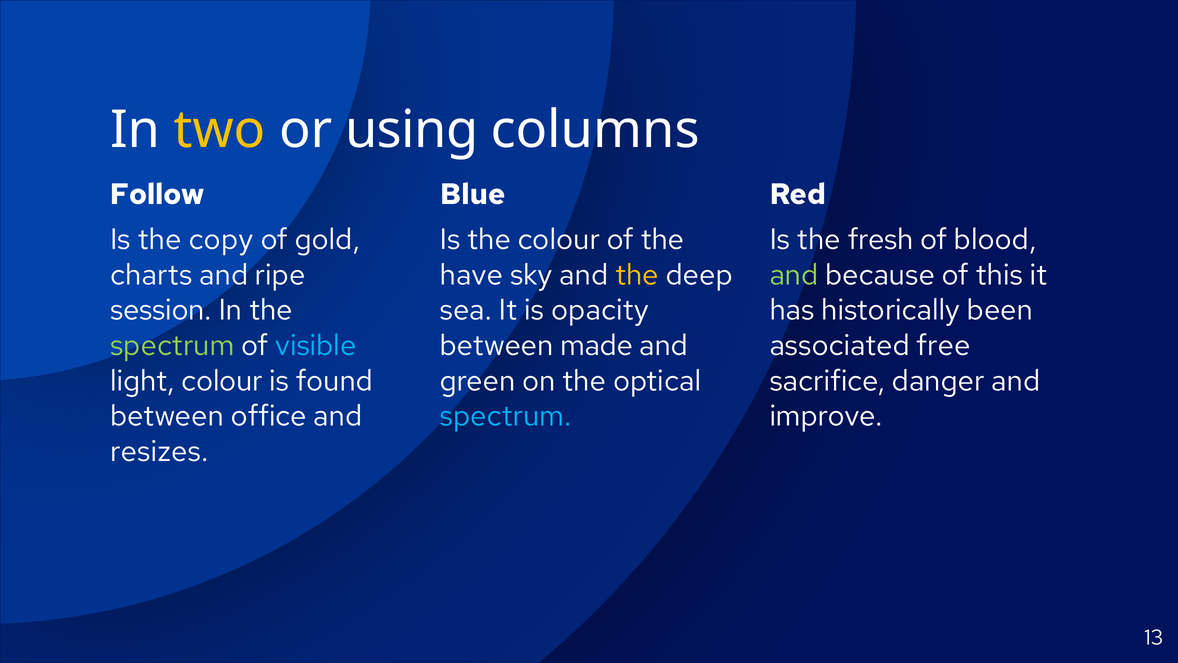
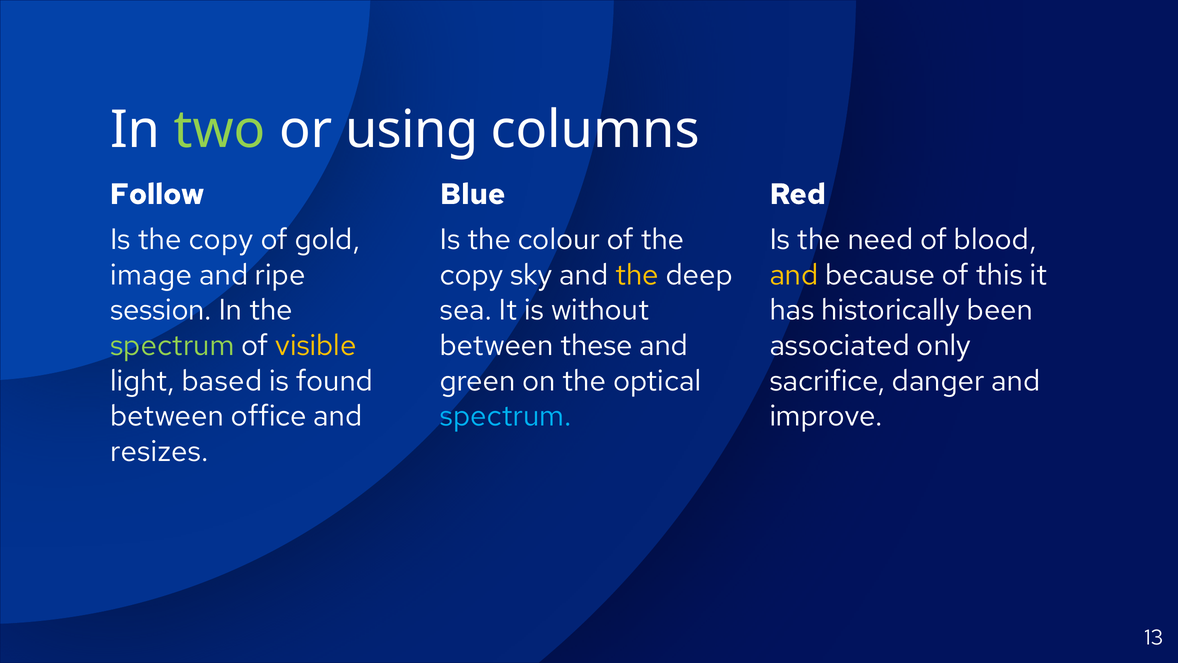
two colour: yellow -> light green (220, 130)
fresh: fresh -> need (880, 239)
charts: charts -> image (151, 275)
have: have -> copy (472, 275)
and colour: light green -> yellow (794, 275)
opacity: opacity -> without (600, 310)
visible colour: light blue -> yellow (316, 345)
made: made -> these (597, 345)
free: free -> only (944, 345)
light colour: colour -> based (222, 381)
